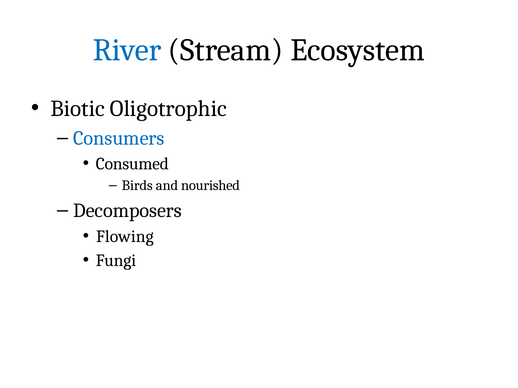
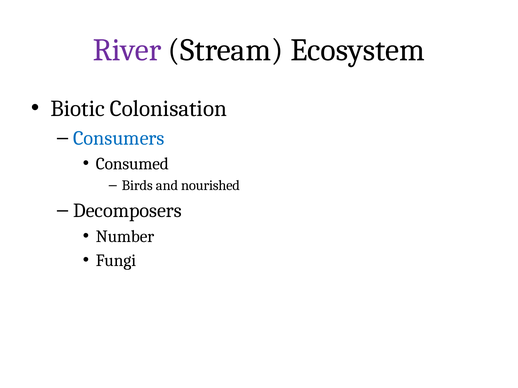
River colour: blue -> purple (127, 50)
Oligotrophic: Oligotrophic -> Colonisation (168, 109)
Flowing: Flowing -> Number (125, 237)
